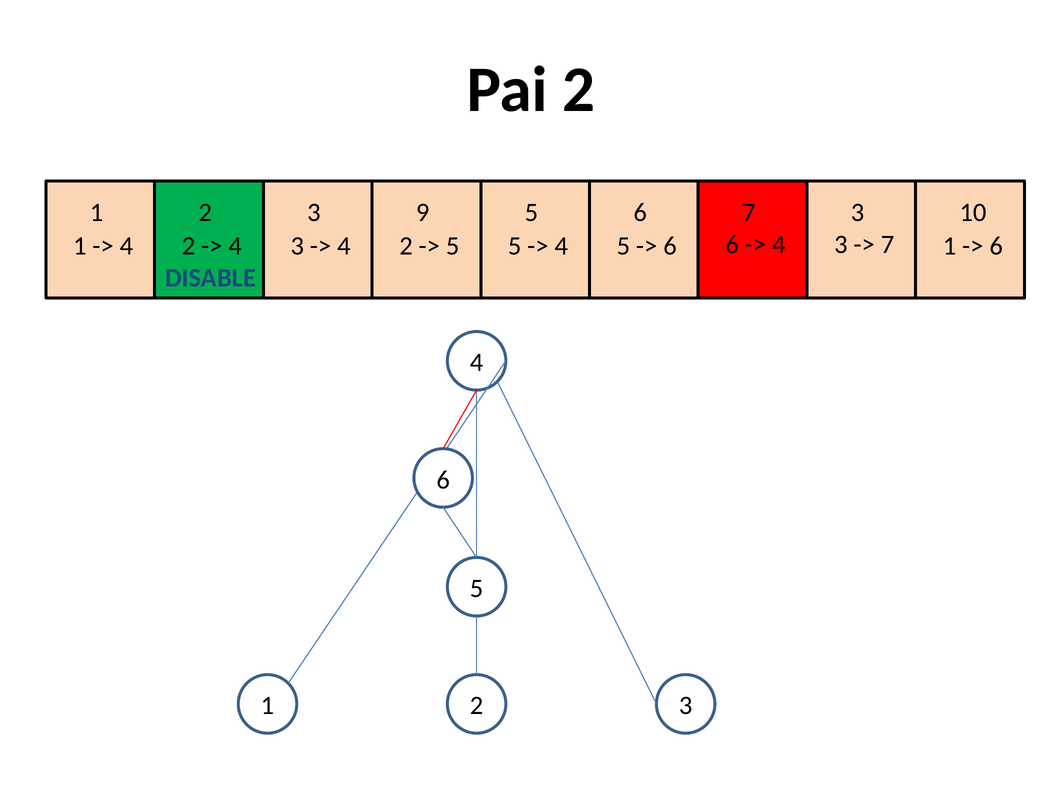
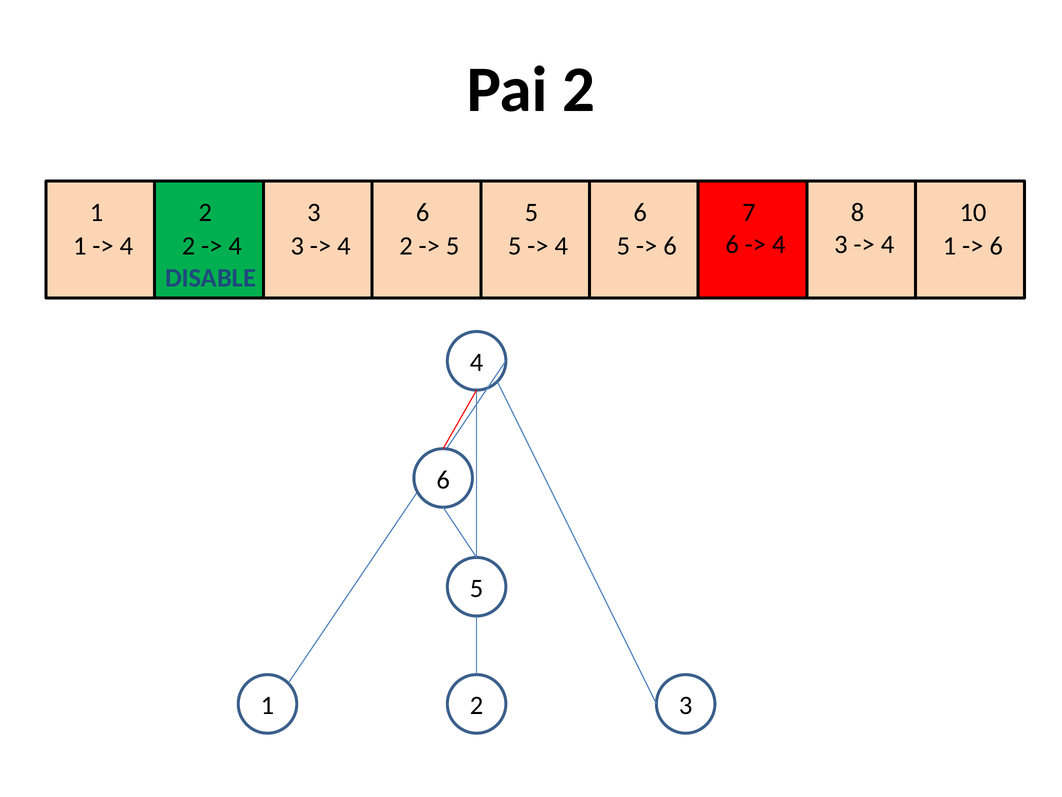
3 9: 9 -> 6 (423, 212)
7 3: 3 -> 8 (858, 212)
7: 7 -> 4 (887, 245)
